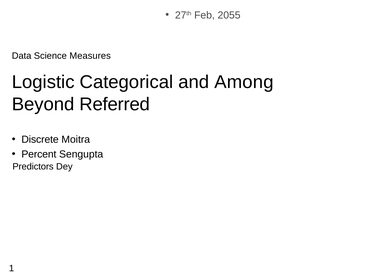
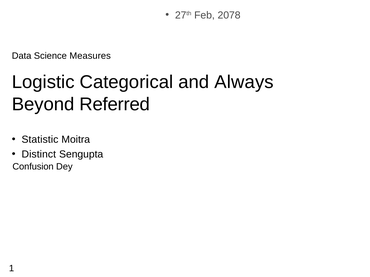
2055: 2055 -> 2078 (229, 15)
Among: Among -> Always (244, 82)
Discrete: Discrete -> Statistic (40, 140)
Percent: Percent -> Distinct (39, 155)
Predictors: Predictors -> Confusion (33, 167)
